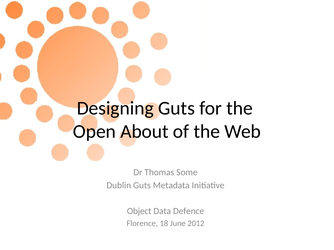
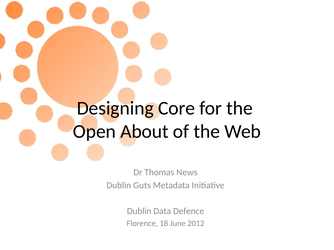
Designing Guts: Guts -> Core (177, 108)
Some: Some -> News (187, 173)
Object: Object -> Dublin (139, 212)
